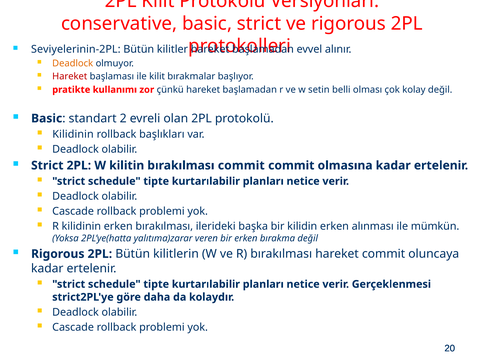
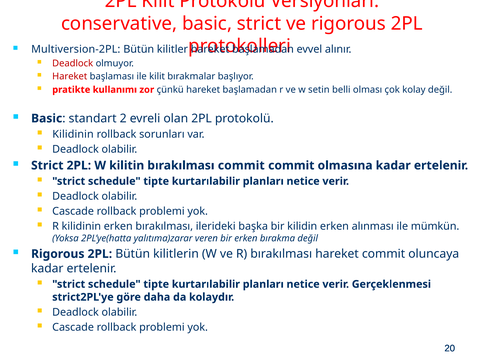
Seviyelerinin-2PL: Seviyelerinin-2PL -> Multiversion-2PL (76, 49)
Deadlock colour: orange -> red (73, 63)
başlıkları: başlıkları -> sorunları (162, 134)
